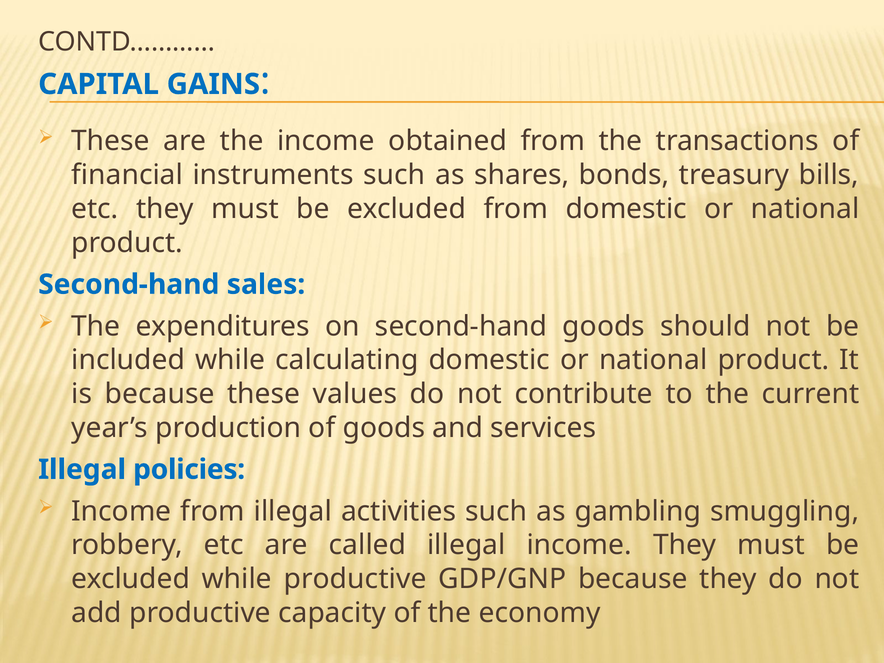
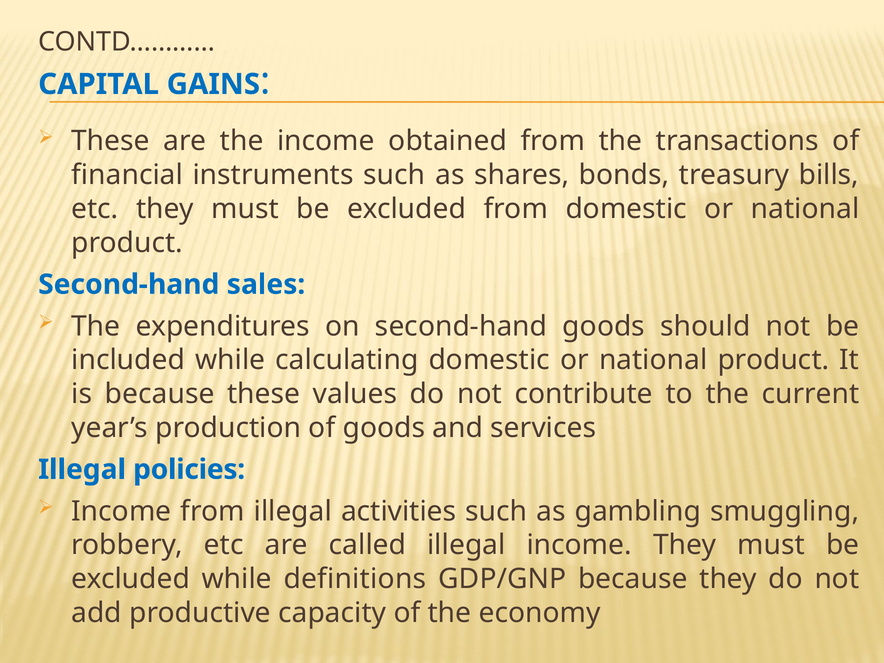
while productive: productive -> definitions (355, 579)
